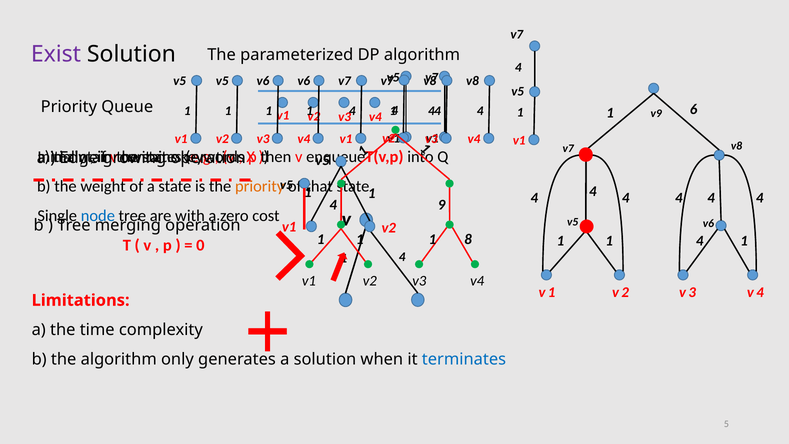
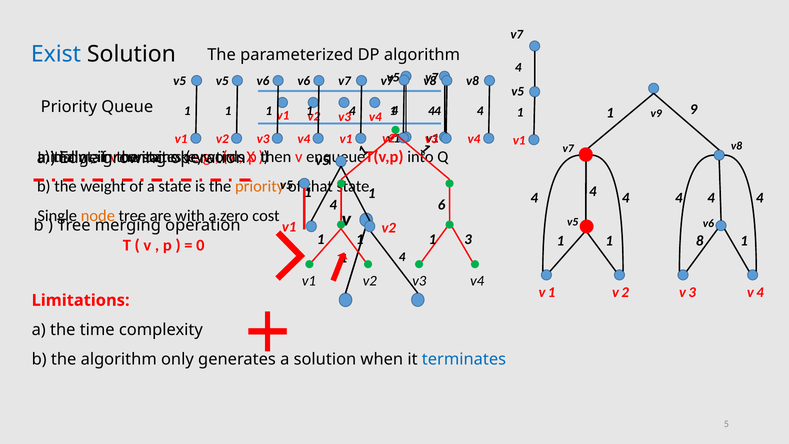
Exist colour: purple -> blue (56, 54)
6: 6 -> 9 (694, 109)
9: 9 -> 6 (442, 205)
node colour: blue -> orange (98, 216)
8: 8 -> 3 (468, 239)
4: 4 -> 8 (700, 241)
